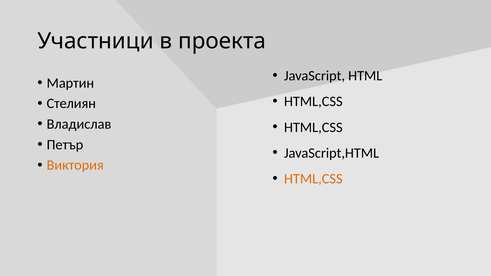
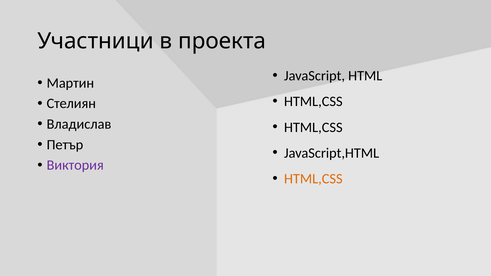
Виктория colour: orange -> purple (75, 165)
